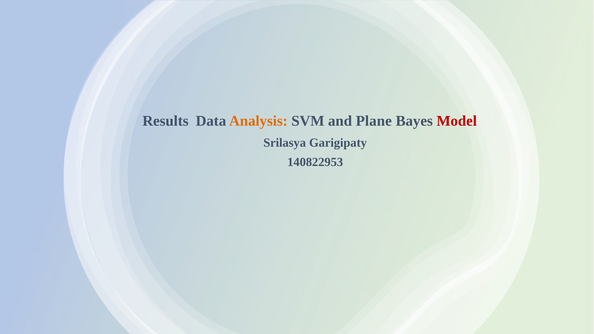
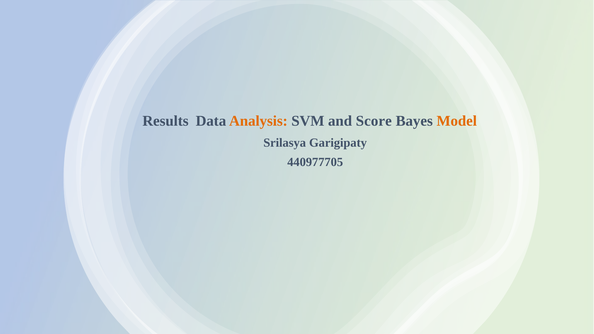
Plane: Plane -> Score (374, 121)
Model colour: red -> orange (457, 121)
140822953: 140822953 -> 440977705 (315, 162)
